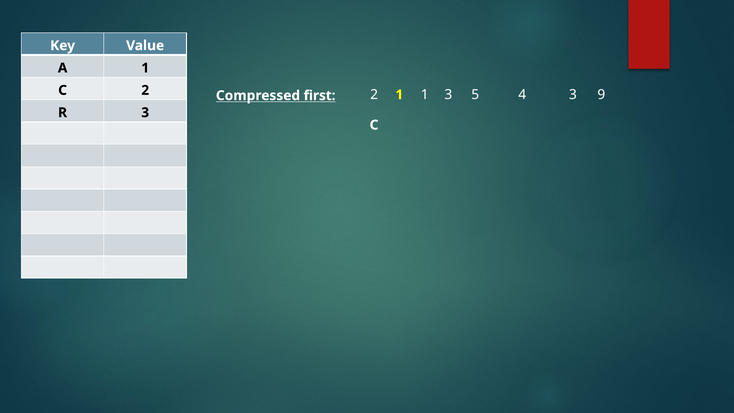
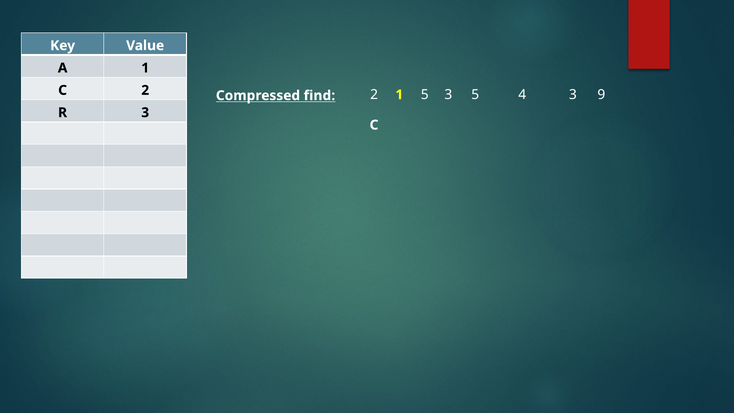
1 1: 1 -> 5 (425, 95)
first: first -> find (319, 96)
